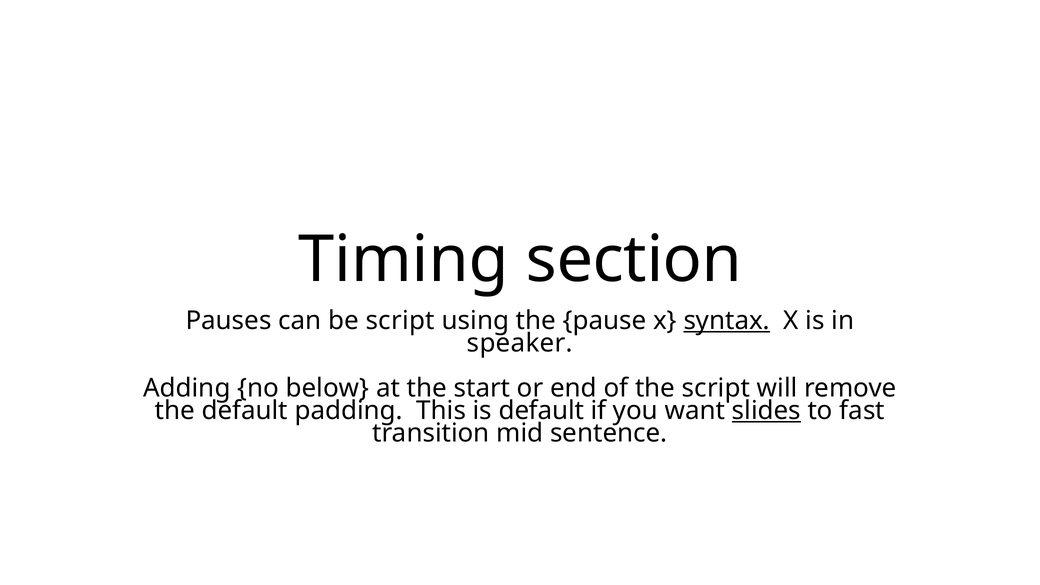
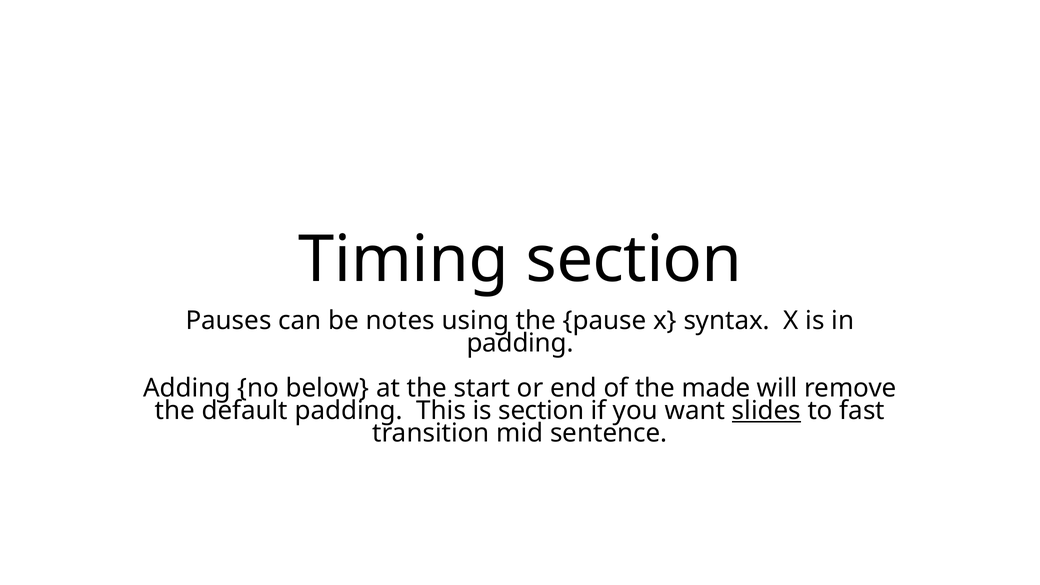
be script: script -> notes (400, 321)
syntax underline: present -> none (727, 321)
speaker: speaker -> padding (520, 343)
the script: script -> made (716, 388)
is default: default -> section (541, 410)
